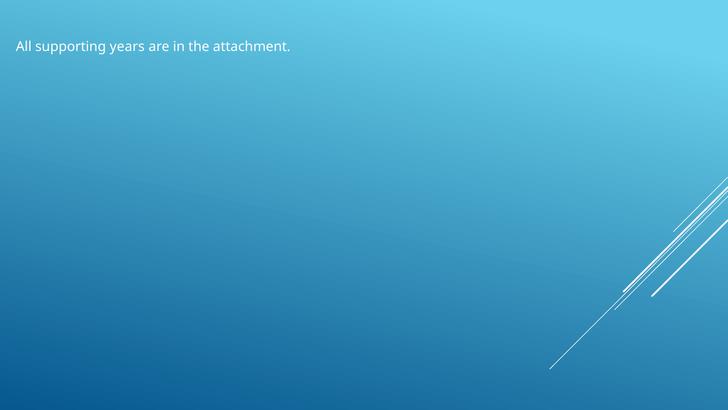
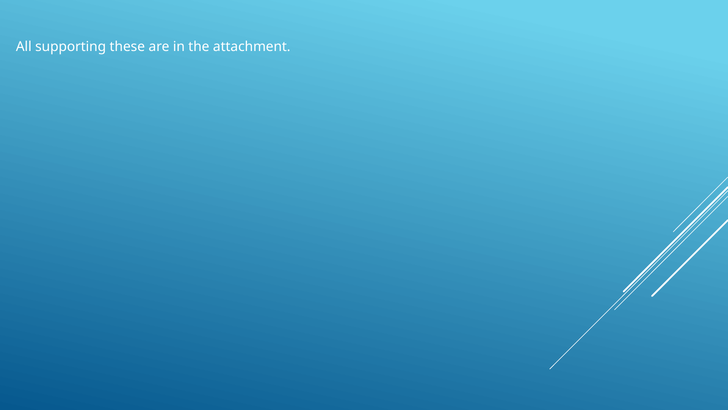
years: years -> these (127, 47)
